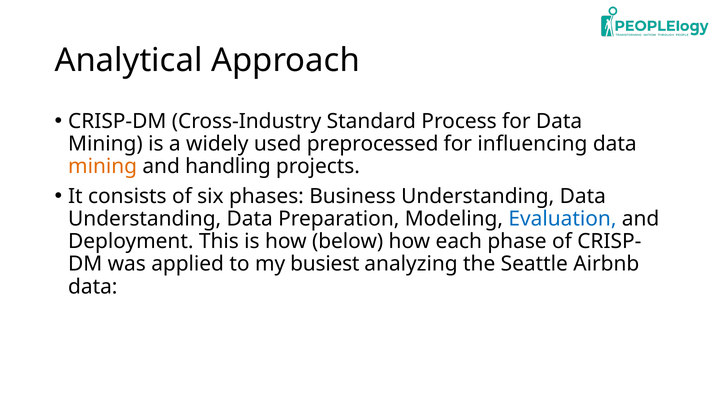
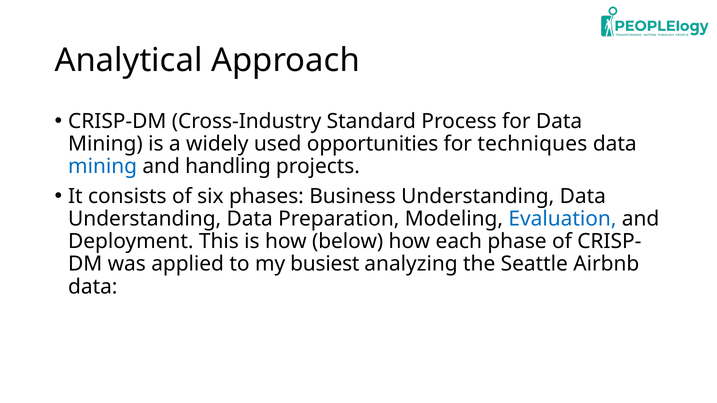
preprocessed: preprocessed -> opportunities (373, 144)
influencing: influencing -> techniques (532, 144)
mining colour: orange -> blue (103, 166)
